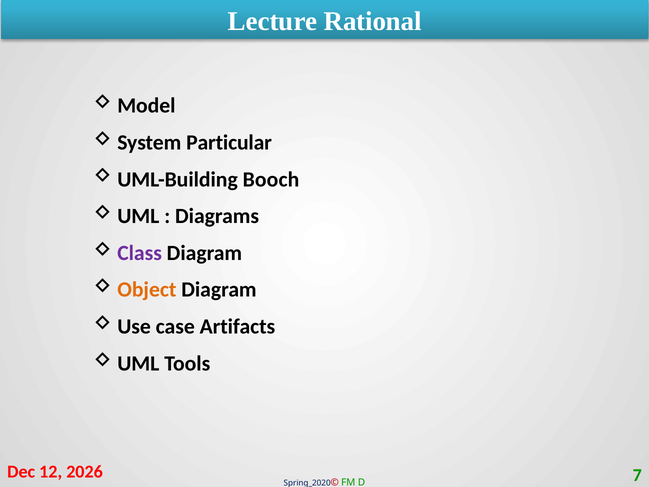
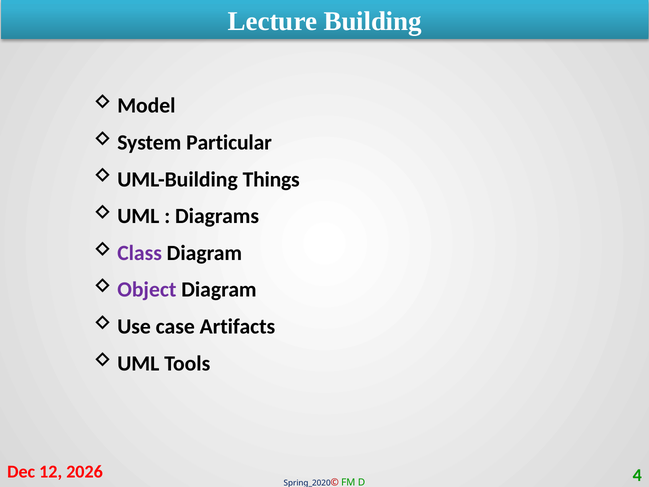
Rational: Rational -> Building (373, 21)
Booch: Booch -> Things (271, 179)
Object colour: orange -> purple (147, 290)
7: 7 -> 4 (637, 475)
